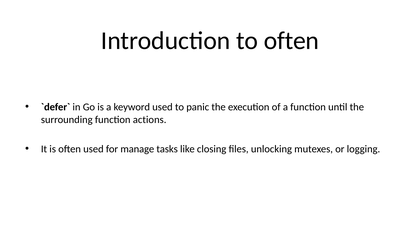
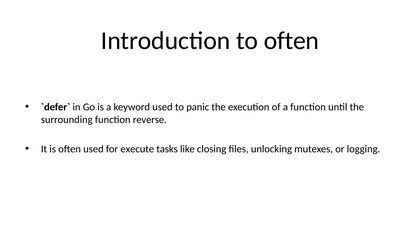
actions: actions -> reverse (150, 120)
manage: manage -> execute (137, 149)
